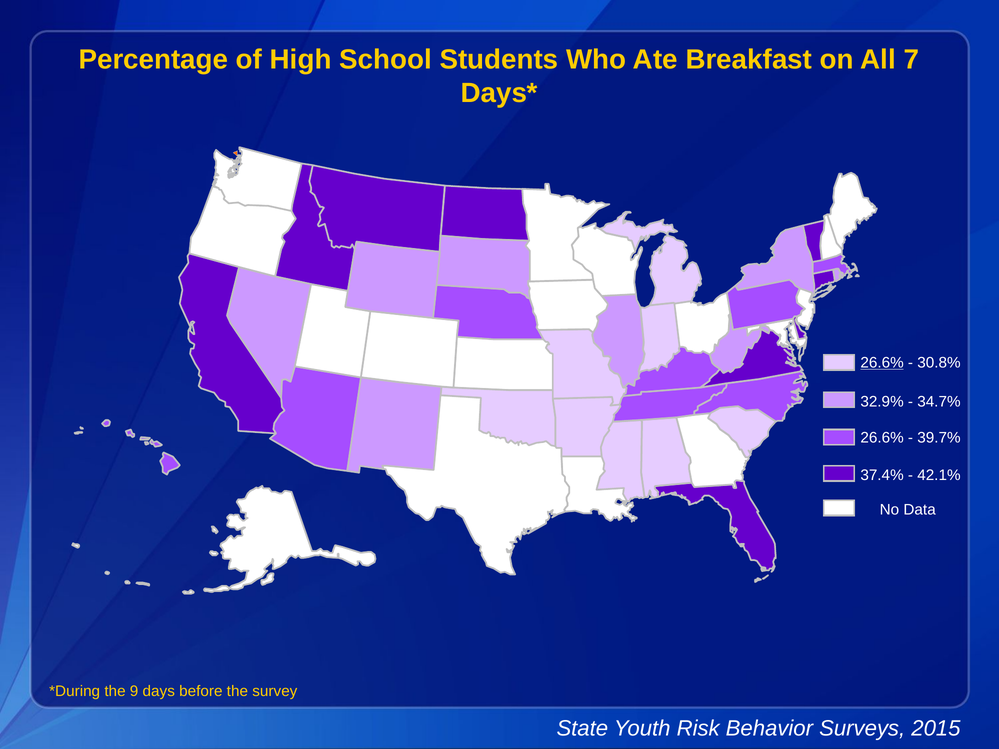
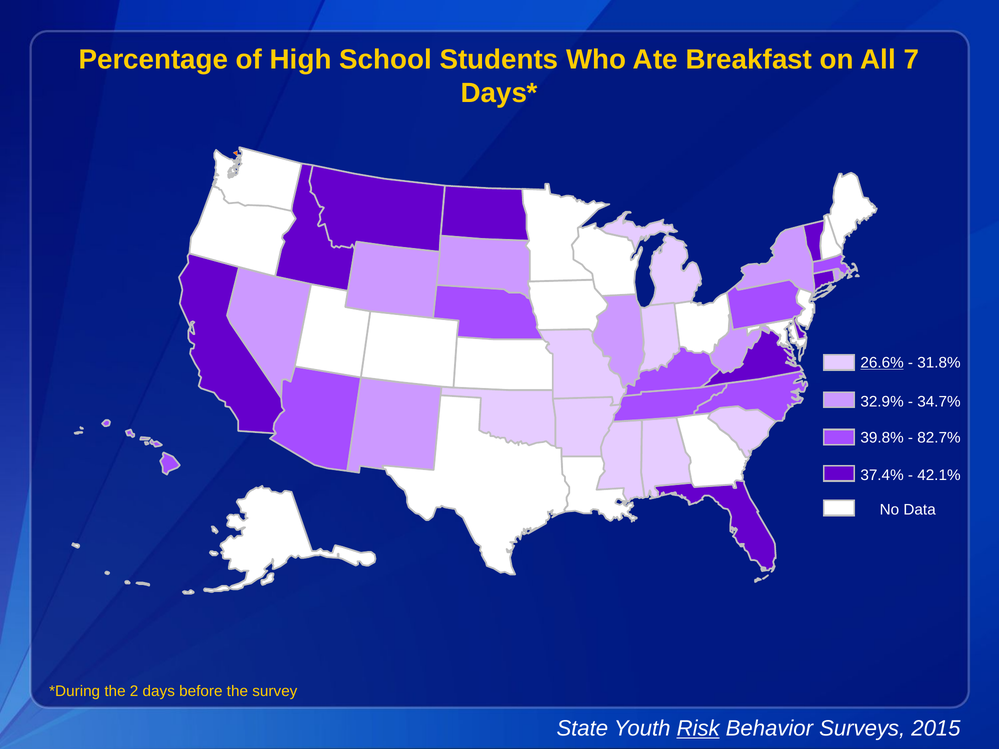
30.8%: 30.8% -> 31.8% (939, 363)
26.6%: 26.6% -> 39.8% (882, 438)
39.7%: 39.7% -> 82.7% (939, 438)
9: 9 -> 2 (134, 691)
Risk underline: none -> present (698, 729)
